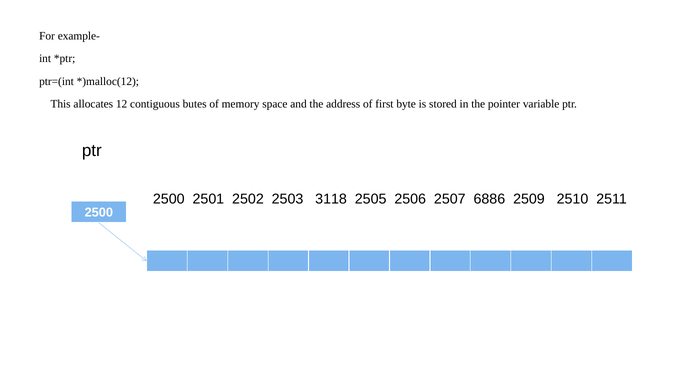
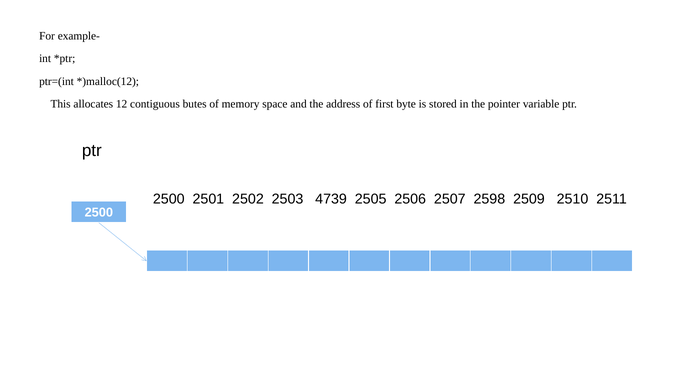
3118: 3118 -> 4739 (331, 199)
6886: 6886 -> 2598 (489, 199)
